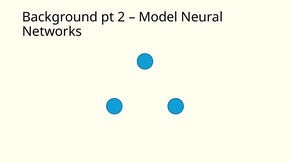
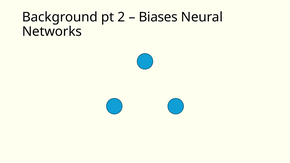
Model: Model -> Biases (158, 17)
